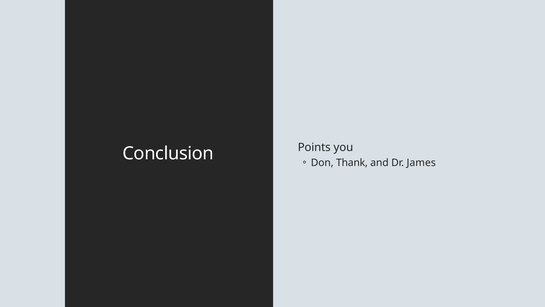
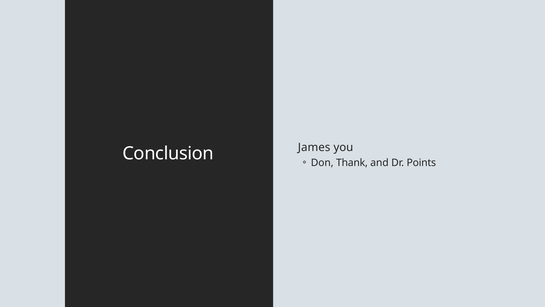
Points: Points -> James (314, 147)
James: James -> Points (421, 162)
